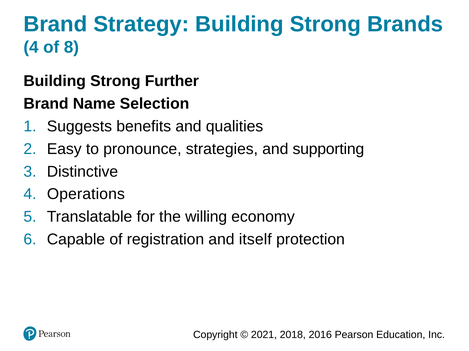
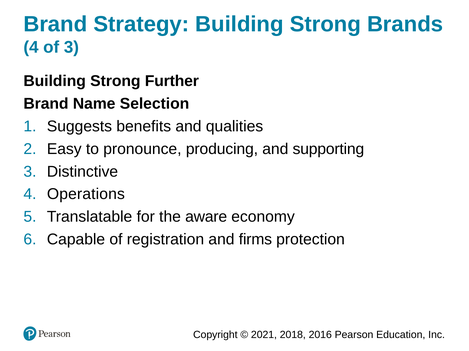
of 8: 8 -> 3 (71, 47)
strategies: strategies -> producing (222, 149)
willing: willing -> aware (206, 217)
itself: itself -> firms (255, 240)
